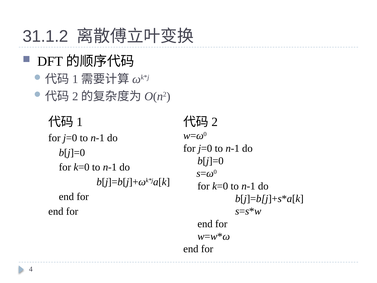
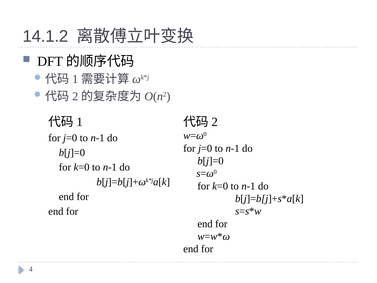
31.1.2: 31.1.2 -> 14.1.2 (45, 36)
